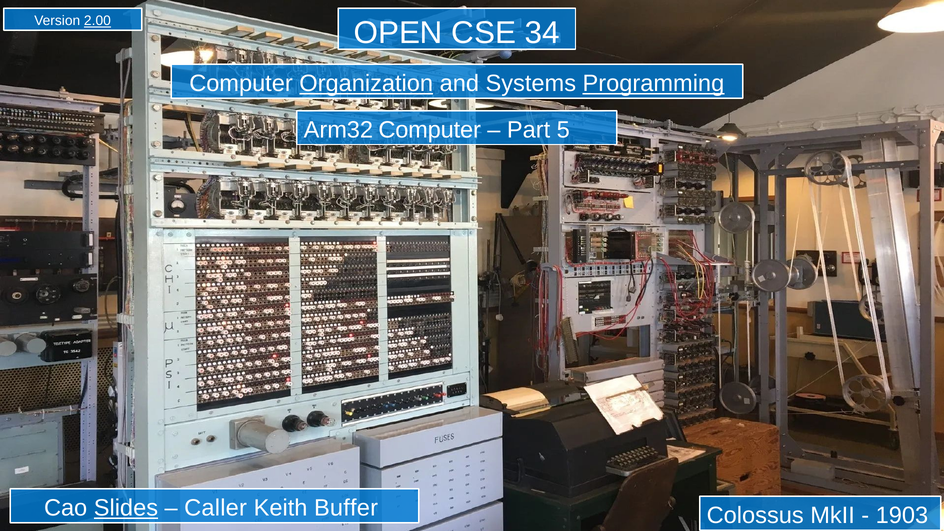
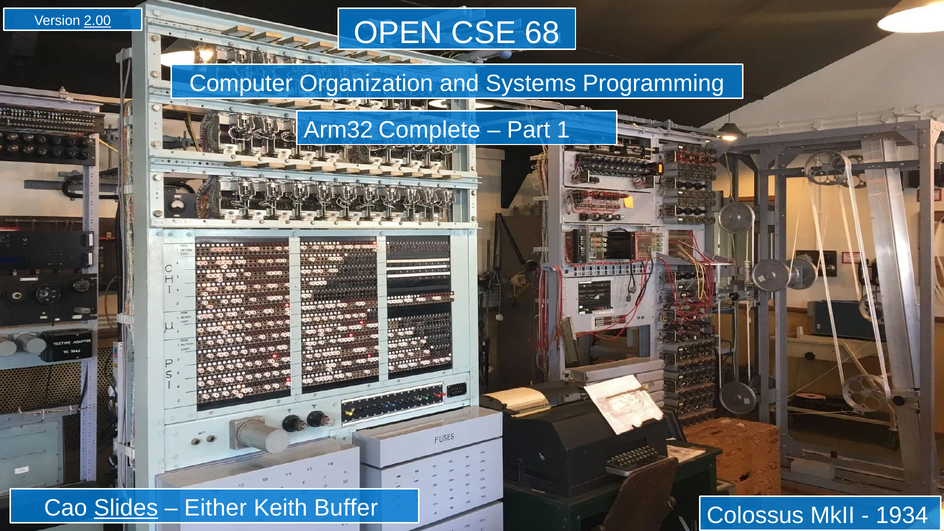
34: 34 -> 68 (542, 33)
Organization underline: present -> none (366, 84)
Programming underline: present -> none (653, 84)
Arm32 Computer: Computer -> Complete (429, 130)
Part 5: 5 -> 1 (563, 130)
Caller: Caller -> Either (216, 508)
1903: 1903 -> 1934 (902, 515)
